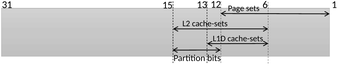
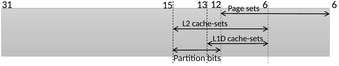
31 1: 1 -> 6 (334, 5)
